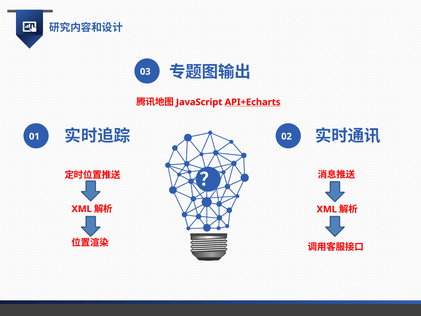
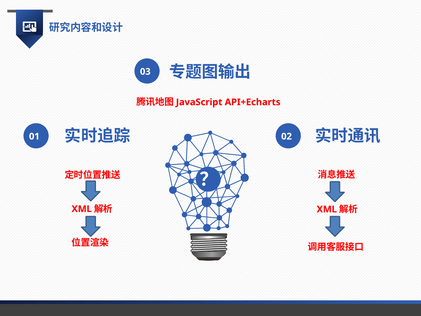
API+Echarts underline: present -> none (253, 102)
